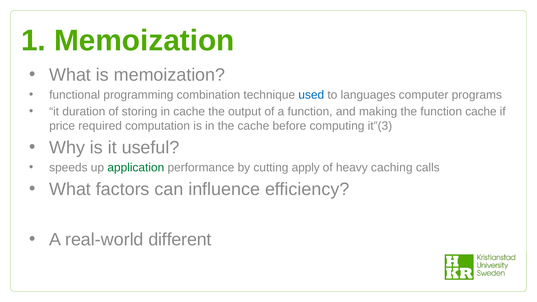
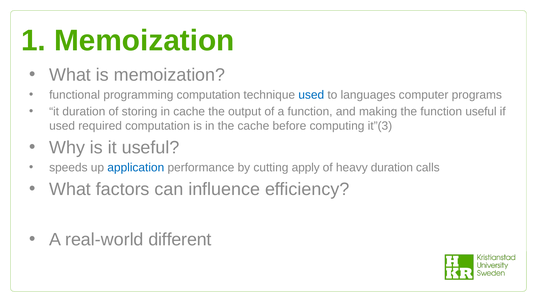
programming combination: combination -> computation (209, 95)
function cache: cache -> useful (481, 111)
price: price -> used (62, 126)
application colour: green -> blue (136, 168)
heavy caching: caching -> duration (392, 168)
